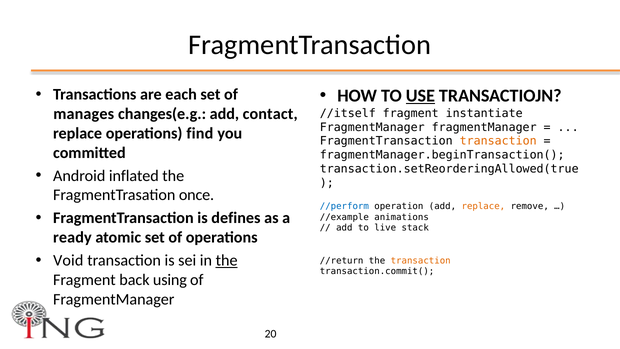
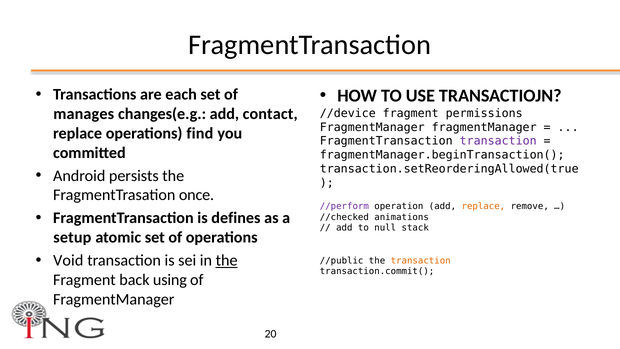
USE underline: present -> none (420, 96)
//itself: //itself -> //device (348, 113)
instantiate: instantiate -> permissions (484, 113)
transaction colour: orange -> purple (498, 141)
inflated: inflated -> persists (134, 176)
//perform colour: blue -> purple (344, 206)
//example: //example -> //checked (344, 217)
live: live -> null (385, 228)
ready: ready -> setup (72, 237)
//return: //return -> //public (342, 260)
